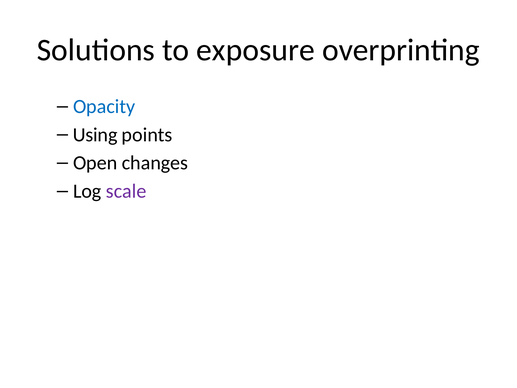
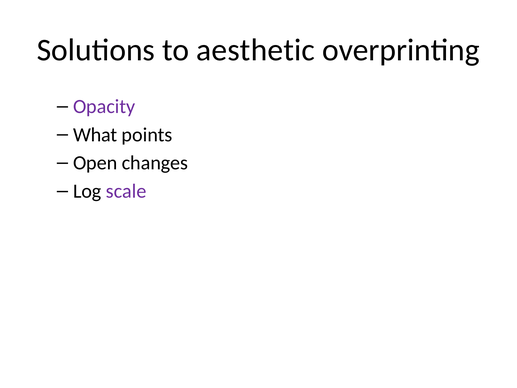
exposure: exposure -> aesthetic (256, 50)
Opacity colour: blue -> purple (104, 107)
Using: Using -> What (95, 135)
